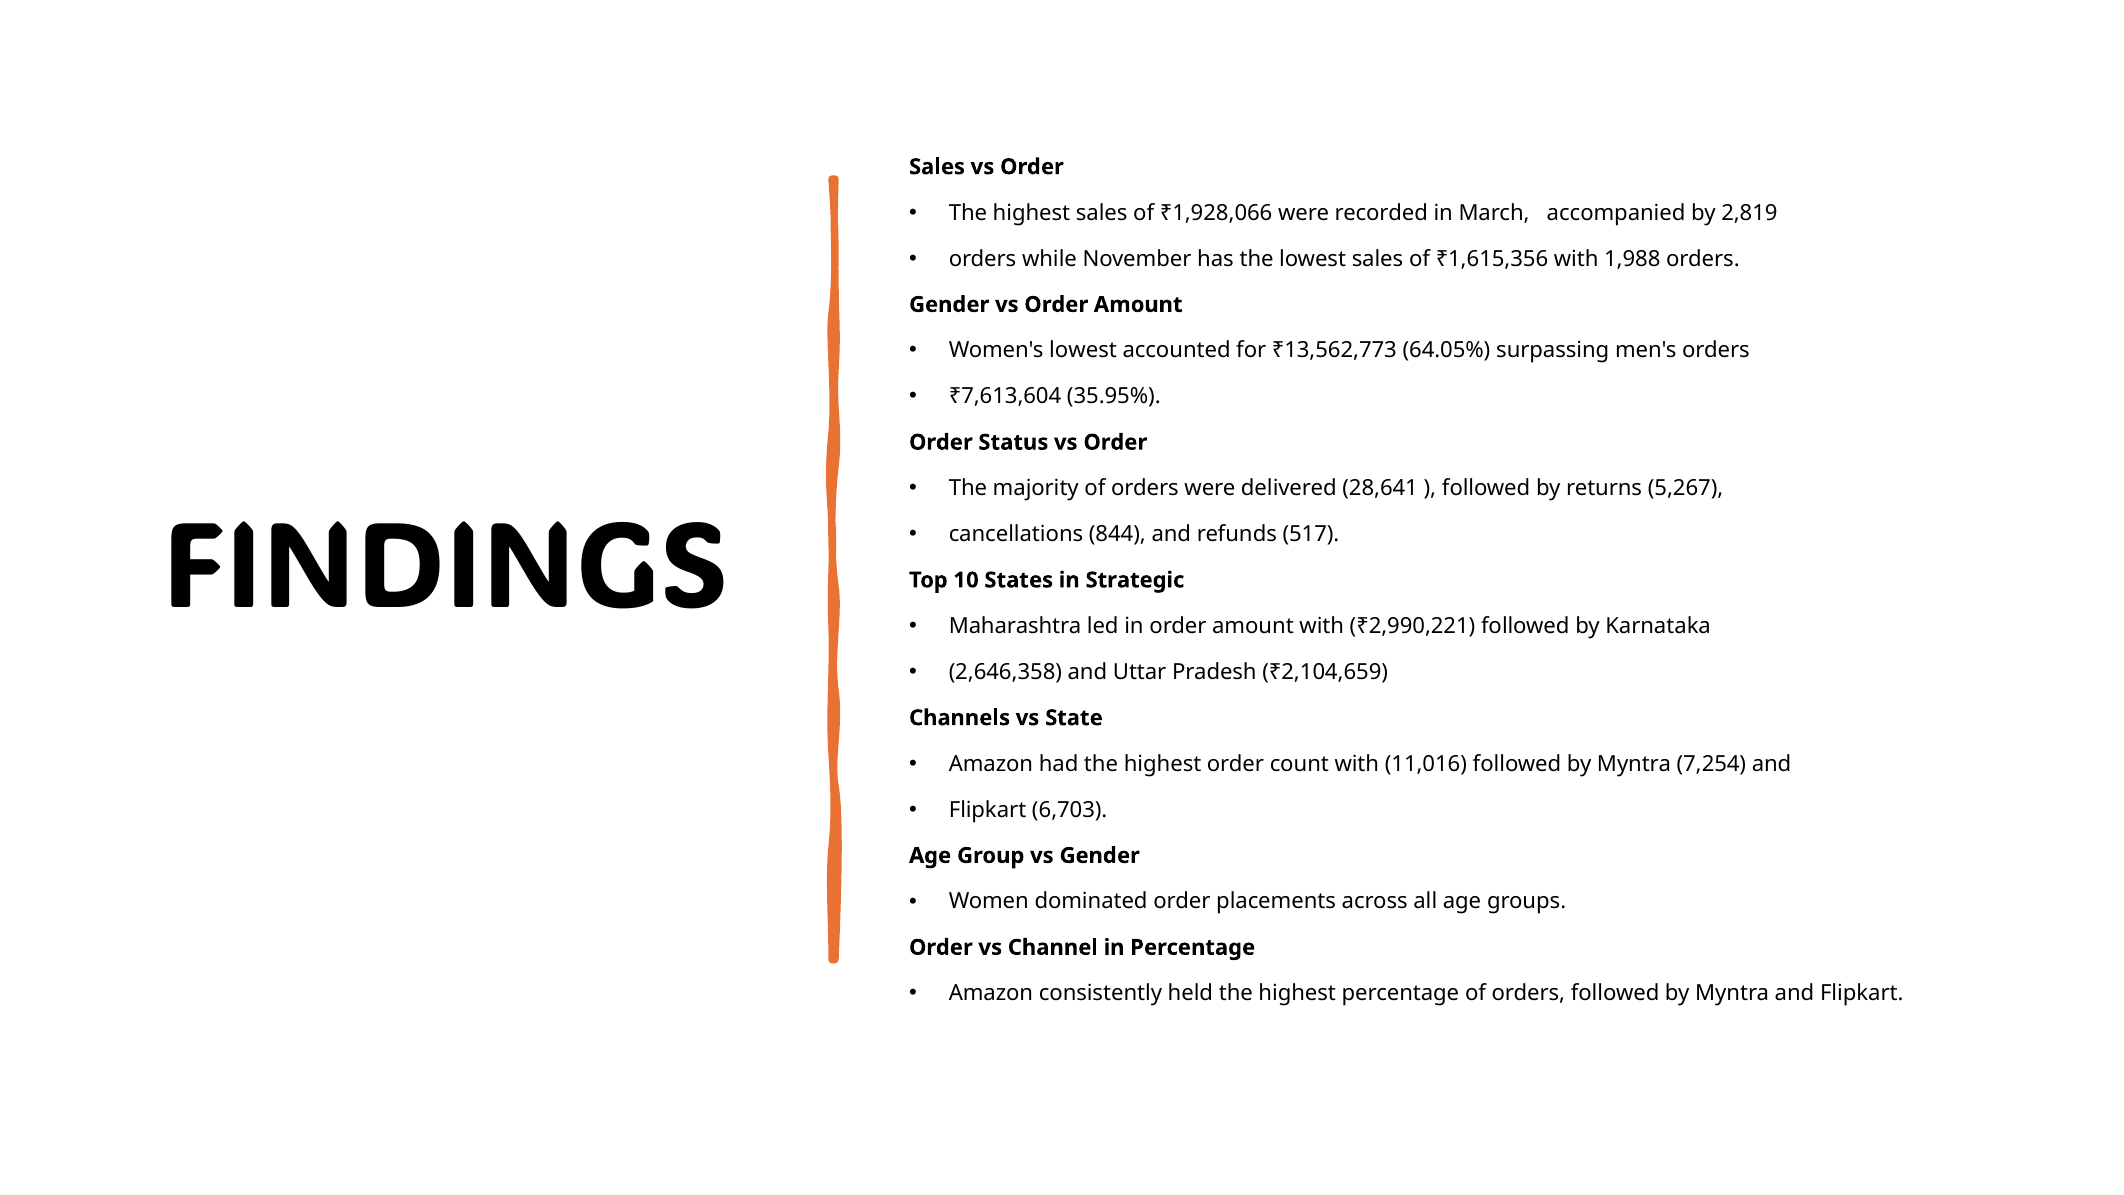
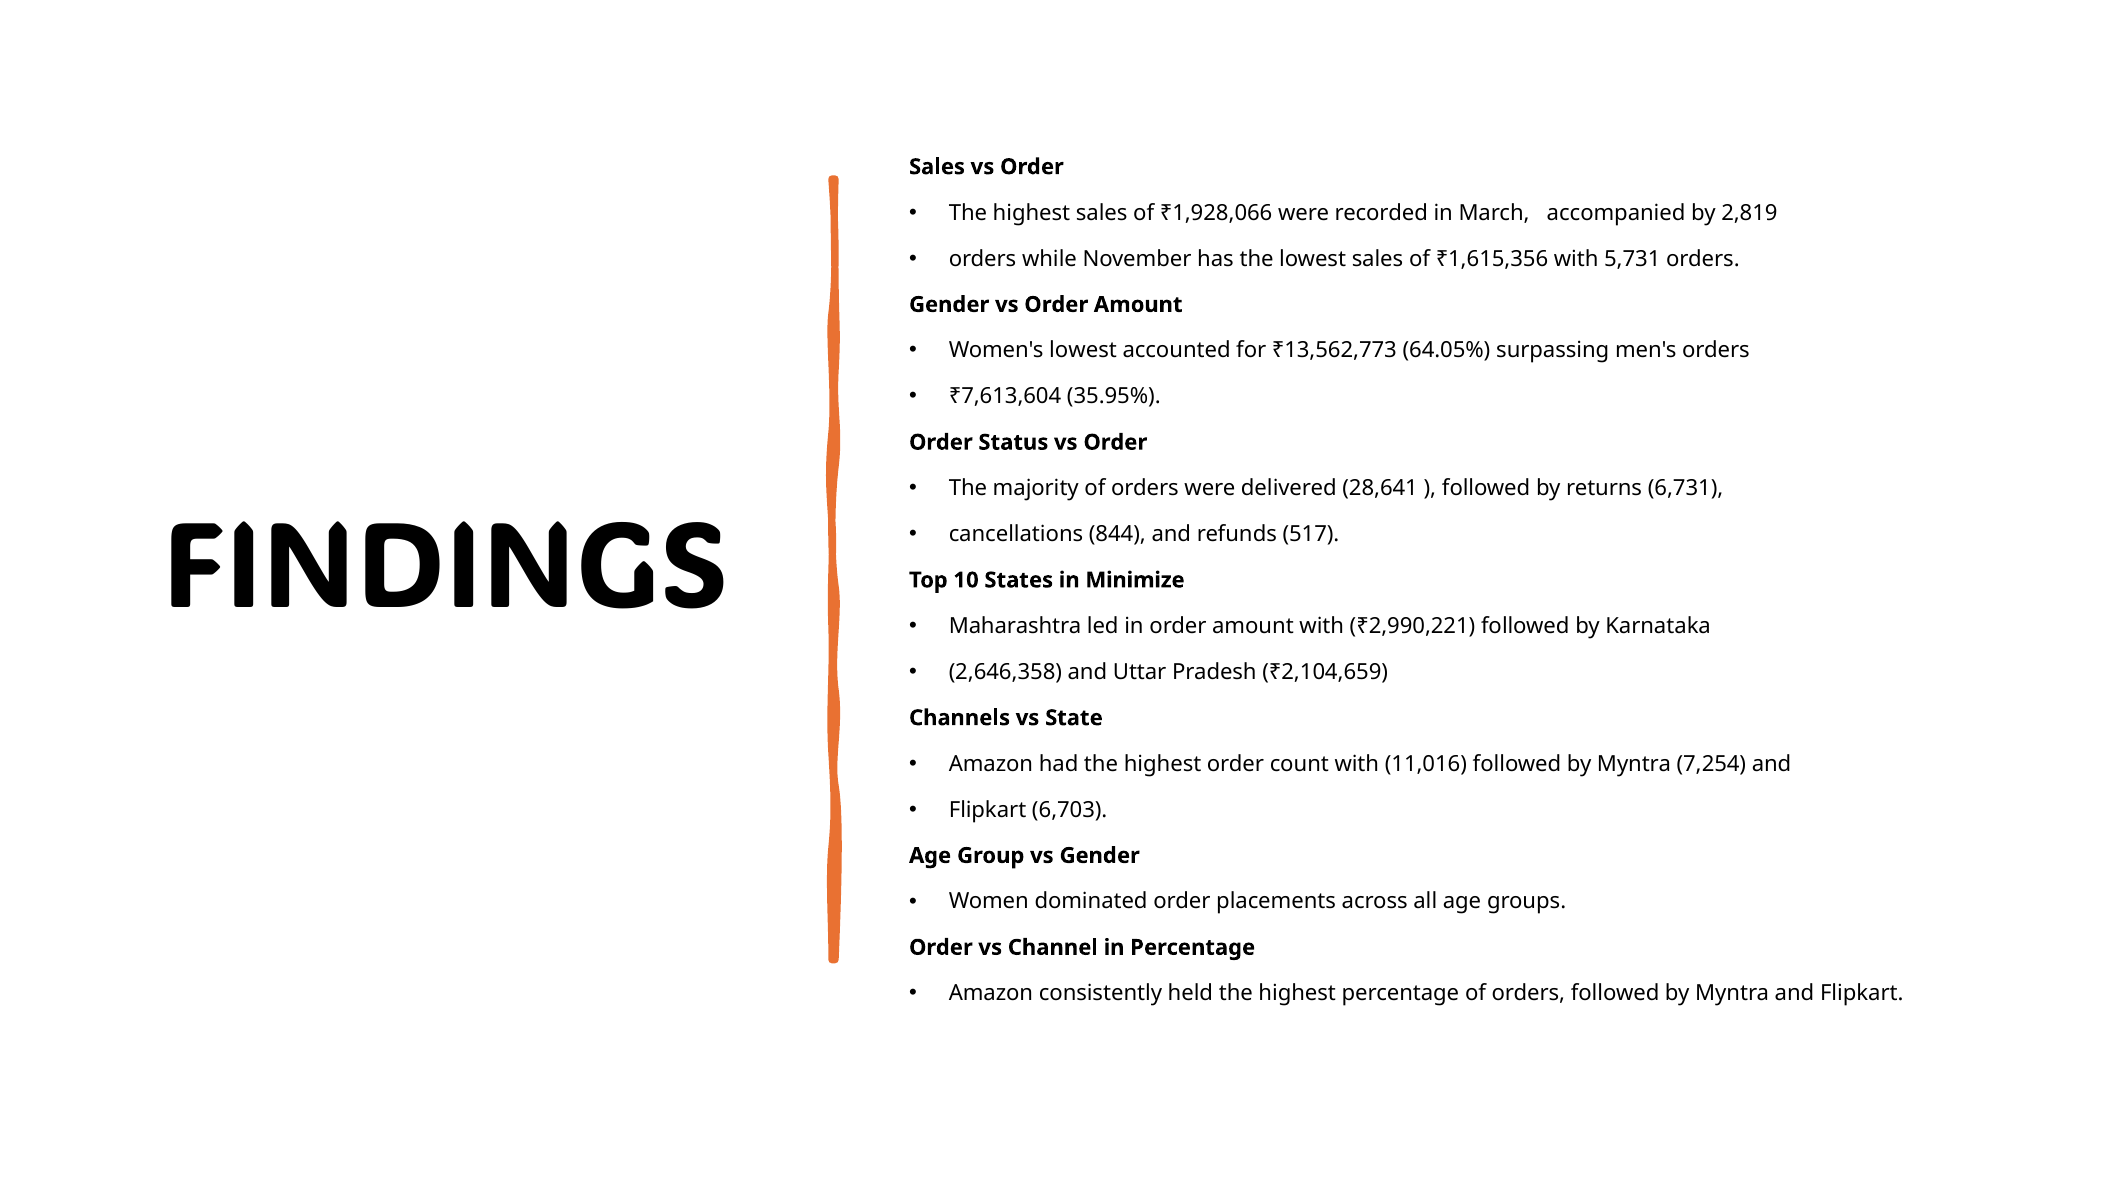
1,988: 1,988 -> 5,731 (1632, 259)
5,267: 5,267 -> 6,731 (1686, 488)
Strategic: Strategic -> Minimize (1135, 580)
